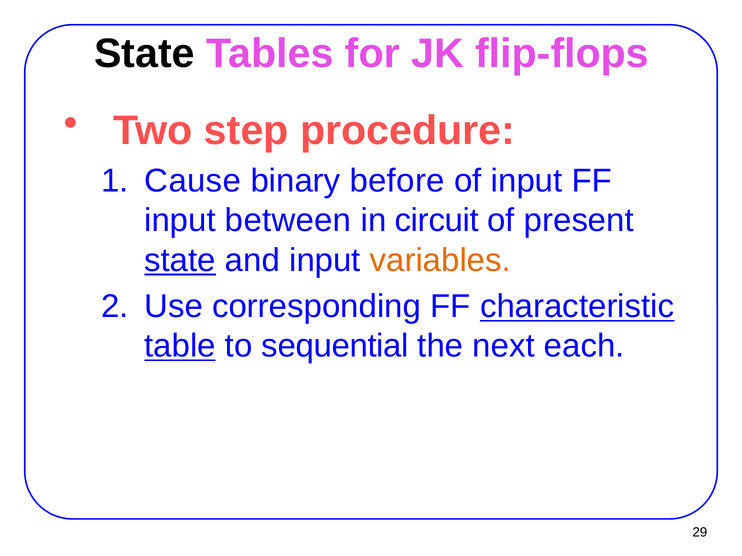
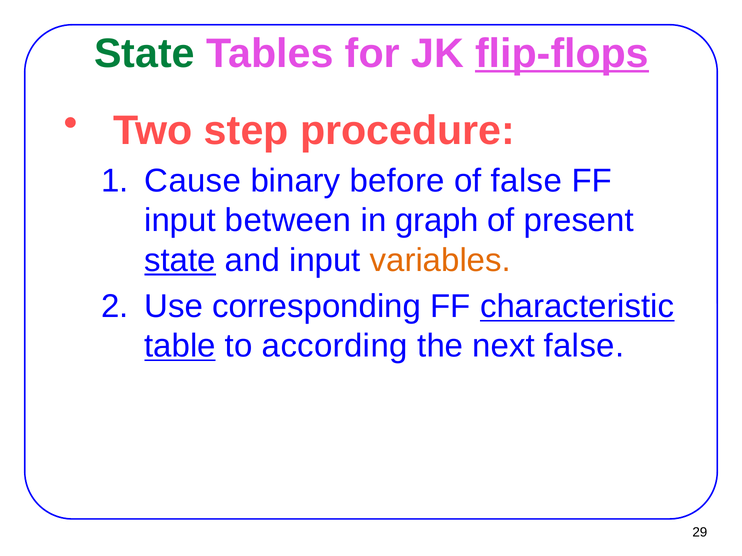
State colour: black -> green (144, 54)
flip-flops underline: none -> present (562, 54)
of input: input -> false (526, 181)
circuit: circuit -> graph (437, 221)
sequential: sequential -> according (335, 346)
next each: each -> false (584, 346)
